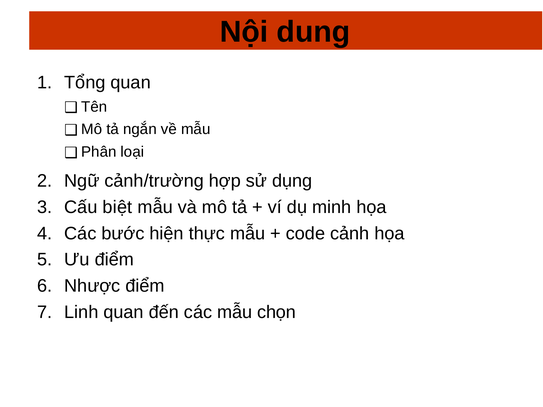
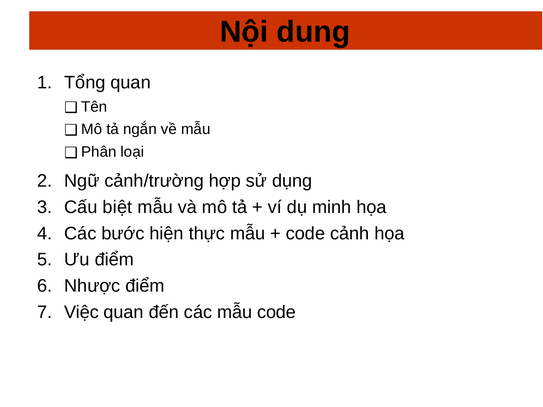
Linh: Linh -> Việc (81, 312)
mẫu chọn: chọn -> code (277, 312)
